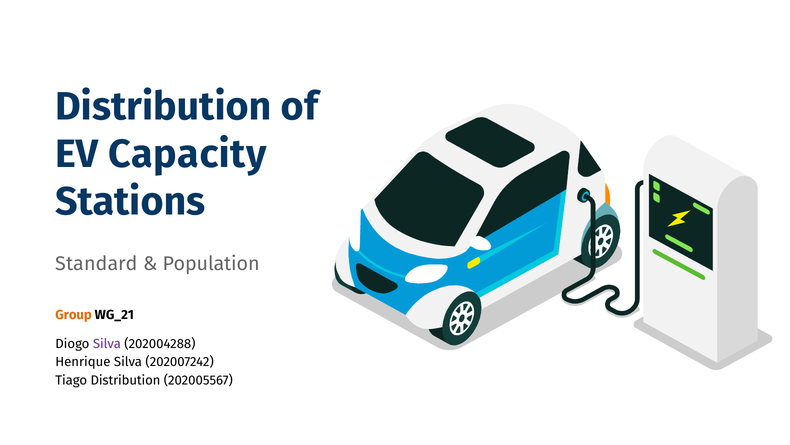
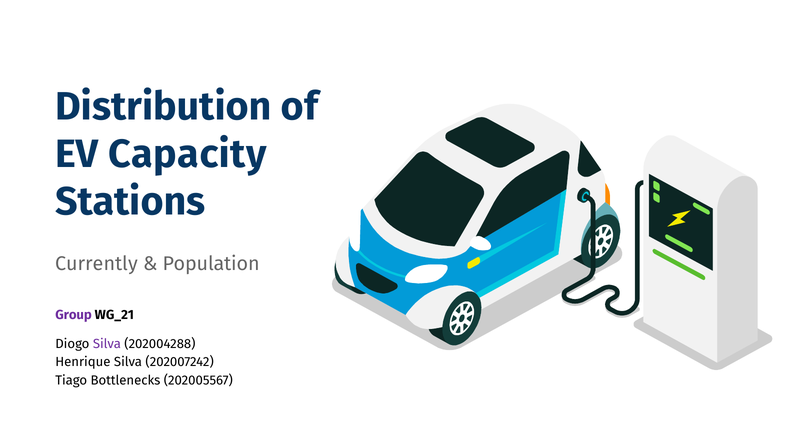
Standard: Standard -> Currently (97, 263)
Group colour: orange -> purple (74, 314)
Tiago Distribution: Distribution -> Bottlenecks (125, 380)
